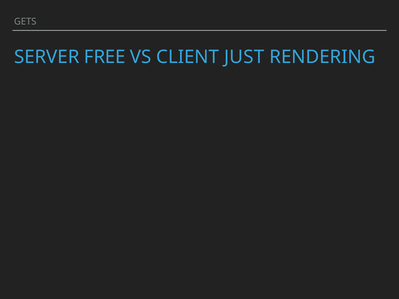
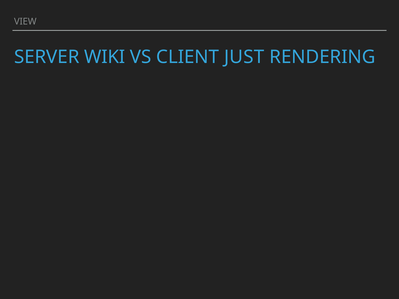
GETS: GETS -> VIEW (25, 22)
FREE: FREE -> WIKI (105, 57)
